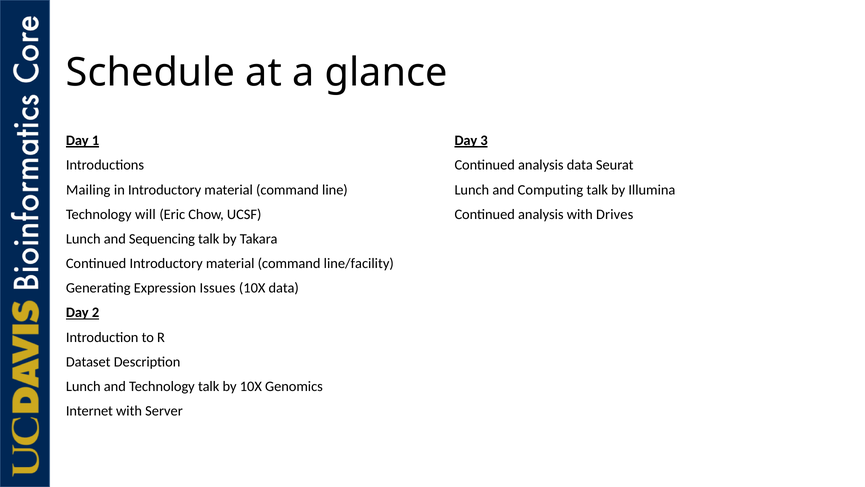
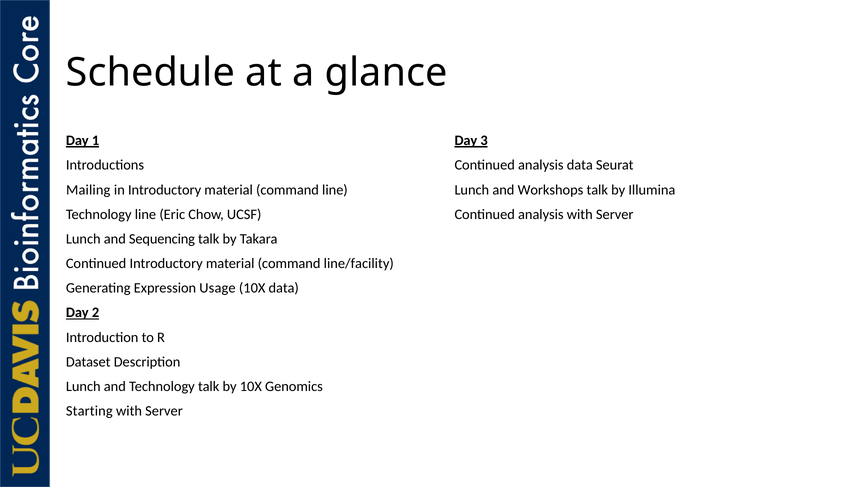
Computing: Computing -> Workshops (550, 190)
Technology will: will -> line (145, 214)
analysis with Drives: Drives -> Server (615, 214)
Issues: Issues -> Usage (217, 288)
Internet: Internet -> Starting (89, 411)
